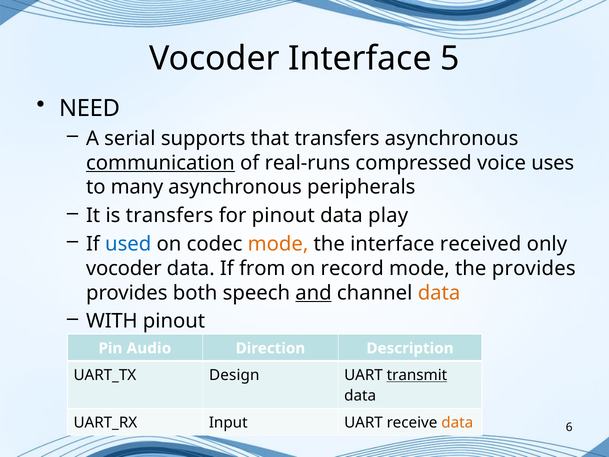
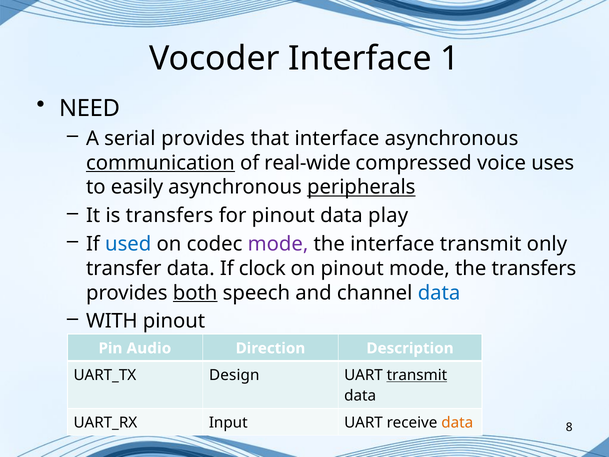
5: 5 -> 1 (450, 59)
serial supports: supports -> provides (203, 138)
that transfers: transfers -> interface (337, 138)
real-runs: real-runs -> real-wide (307, 163)
many: many -> easily (137, 187)
peripherals underline: none -> present (361, 187)
mode colour: orange -> purple (278, 244)
interface received: received -> transmit (481, 244)
vocoder: vocoder -> transfer (124, 268)
from: from -> clock (262, 268)
on record: record -> pinout (352, 268)
the provides: provides -> transfers (534, 268)
both underline: none -> present (195, 293)
and underline: present -> none (314, 293)
data colour: orange -> blue (439, 293)
6: 6 -> 8 (569, 427)
